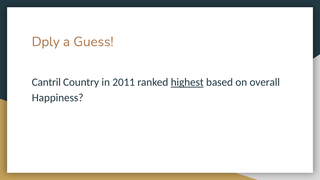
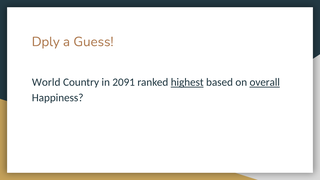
Cantril: Cantril -> World (46, 82)
2011: 2011 -> 2091 (124, 82)
overall underline: none -> present (265, 82)
